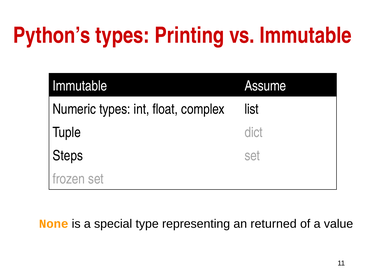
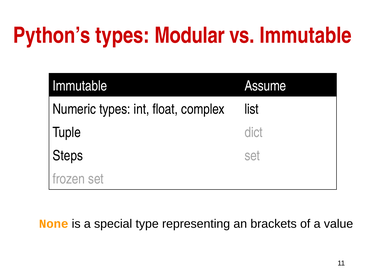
Printing: Printing -> Modular (190, 36)
returned: returned -> brackets (274, 224)
